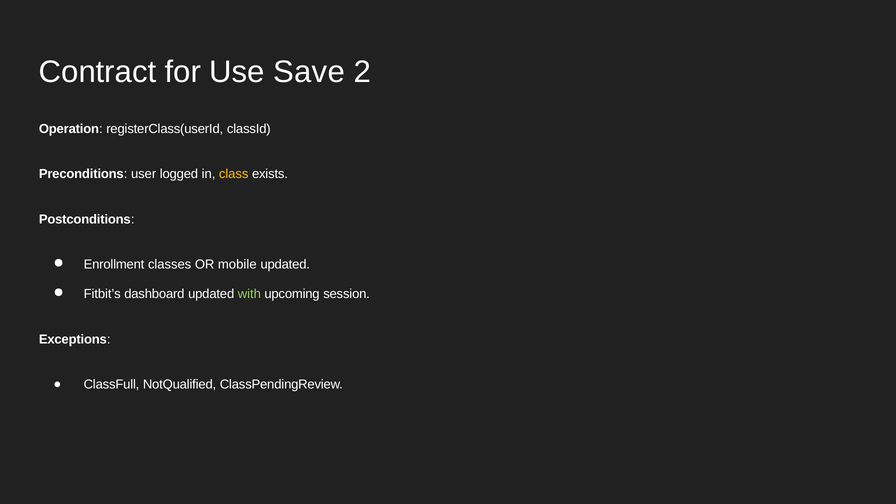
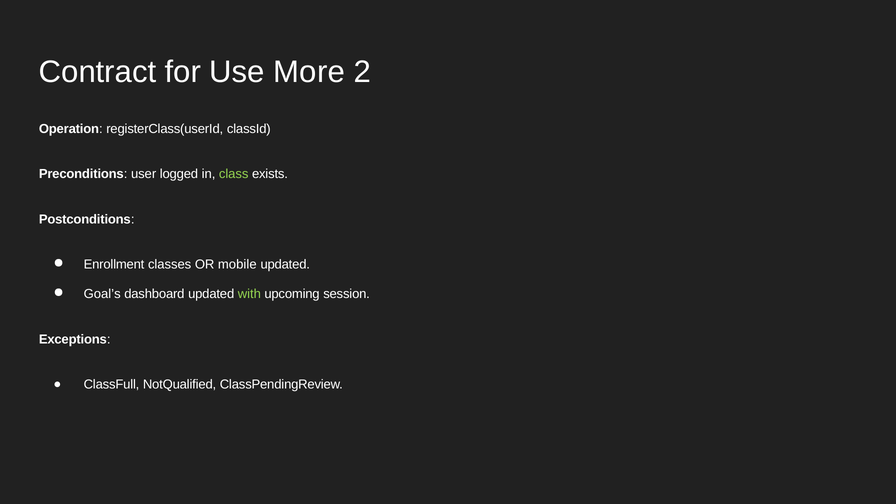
Save: Save -> More (309, 72)
class colour: yellow -> light green (234, 174)
Fitbit’s: Fitbit’s -> Goal’s (102, 294)
